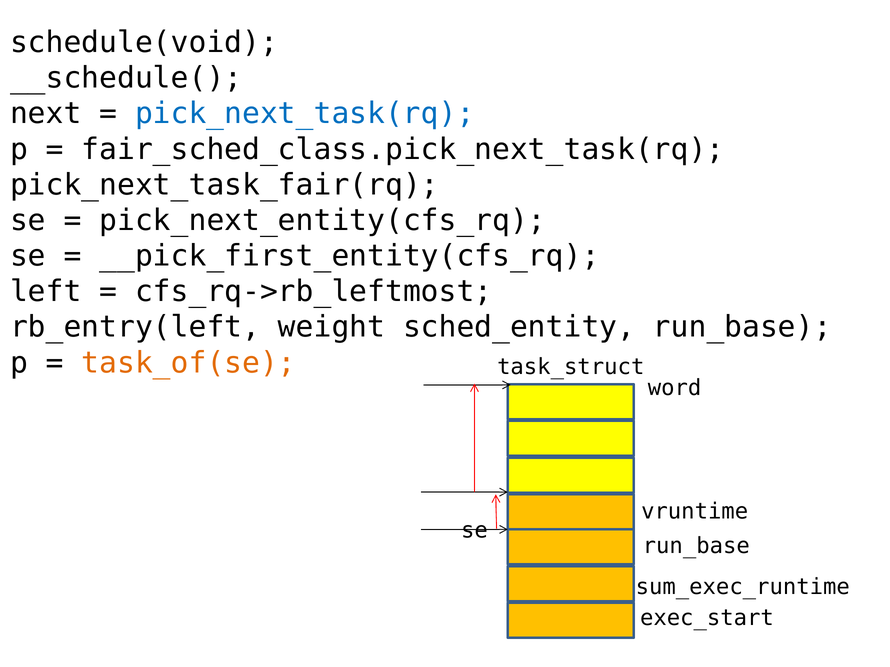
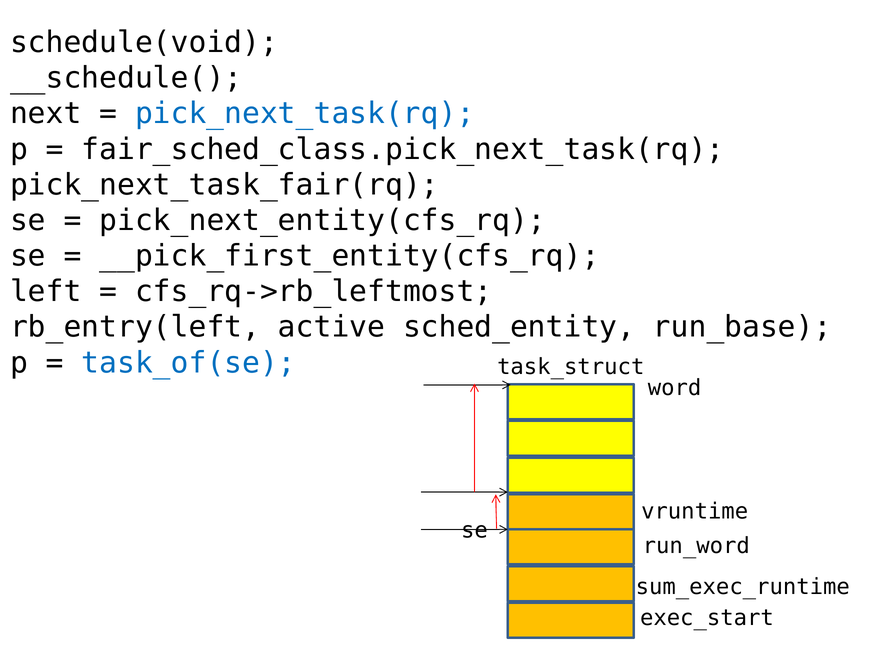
weight: weight -> active (332, 327)
task_of(se colour: orange -> blue (189, 363)
run_base: run_base -> run_word (696, 547)
